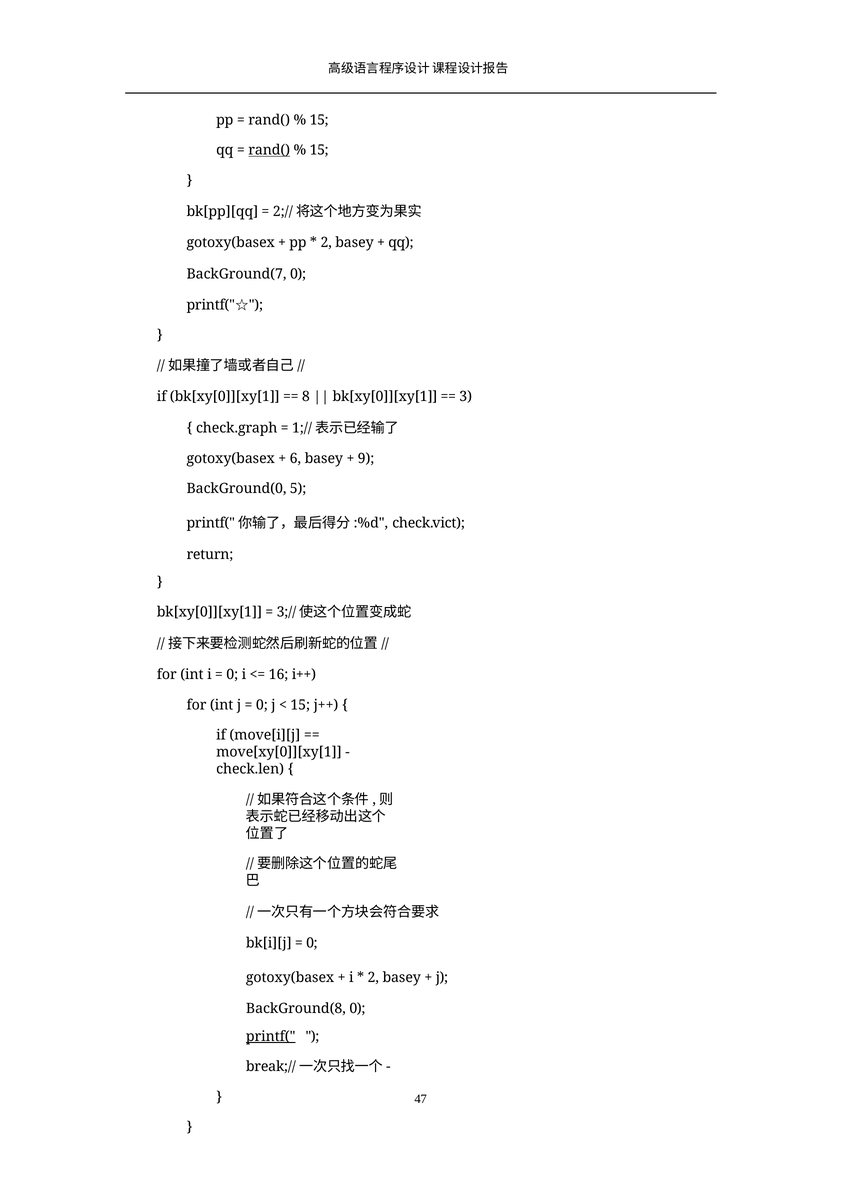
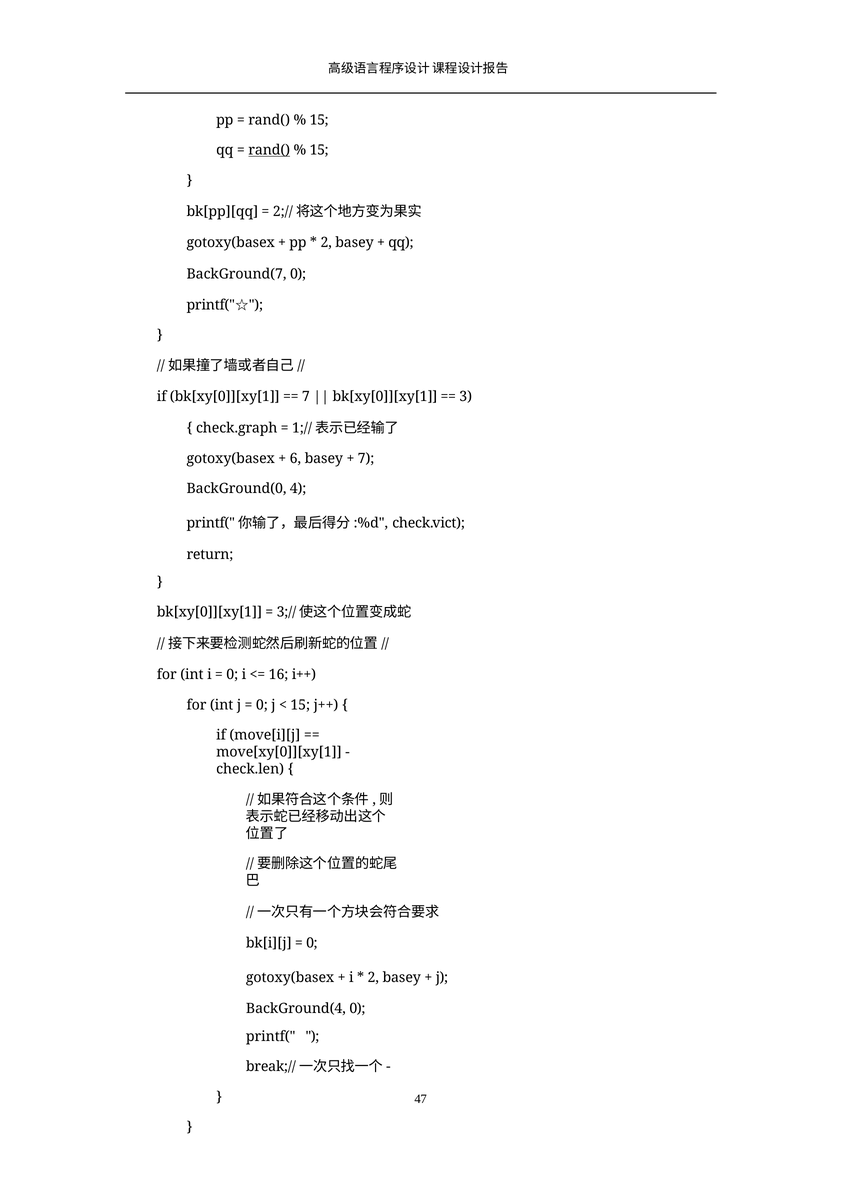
8: 8 -> 7 (306, 397)
9: 9 -> 7 (366, 458)
5: 5 -> 4 (298, 488)
BackGround(8: BackGround(8 -> BackGround(4 (296, 1008)
printf( underline: present -> none (271, 1036)
